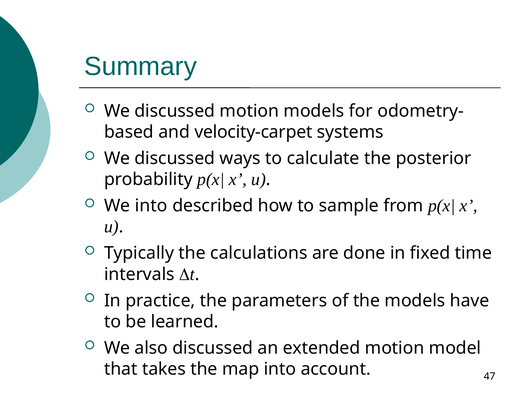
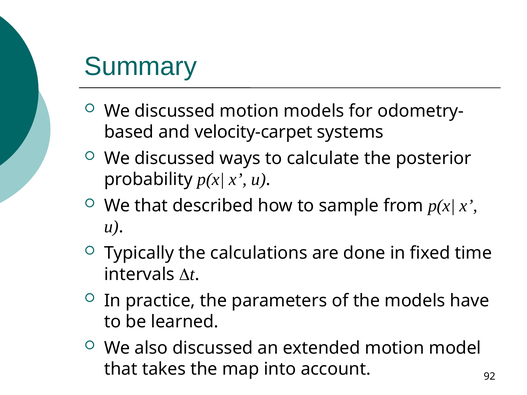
We into: into -> that (151, 206)
47: 47 -> 92 (490, 377)
